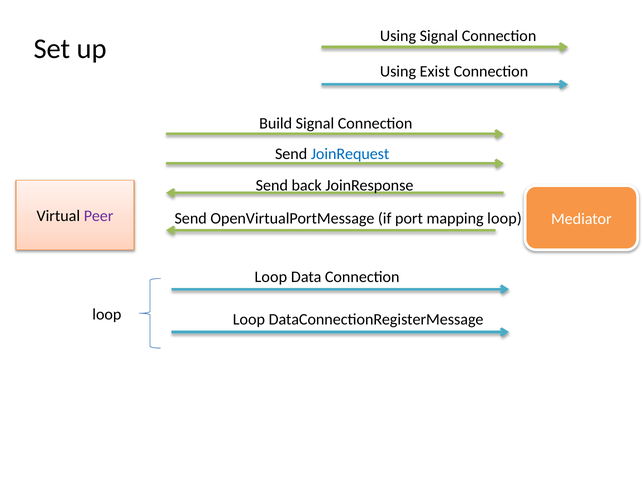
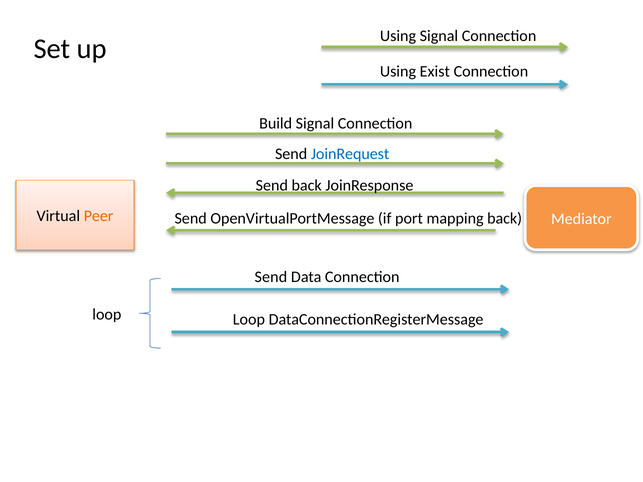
Peer colour: purple -> orange (99, 216)
mapping loop: loop -> back (505, 219)
Loop: Loop -> Send (271, 277)
